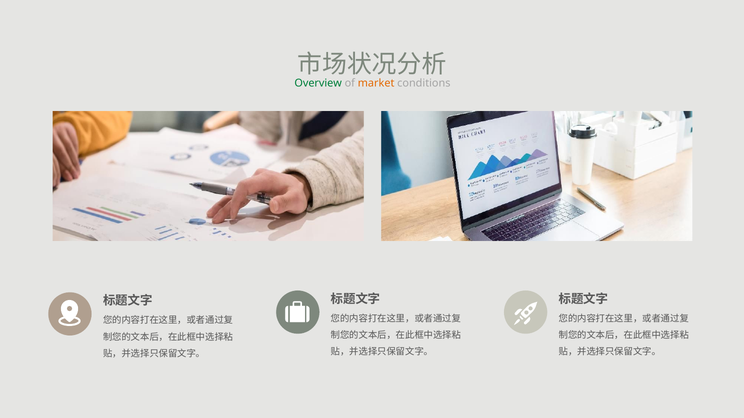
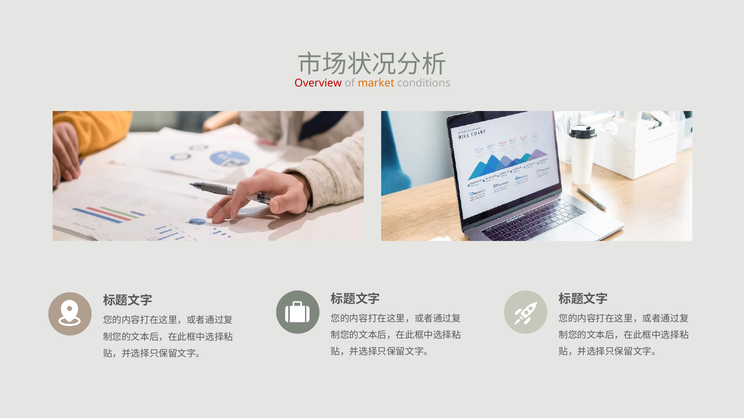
Overview colour: green -> red (318, 83)
